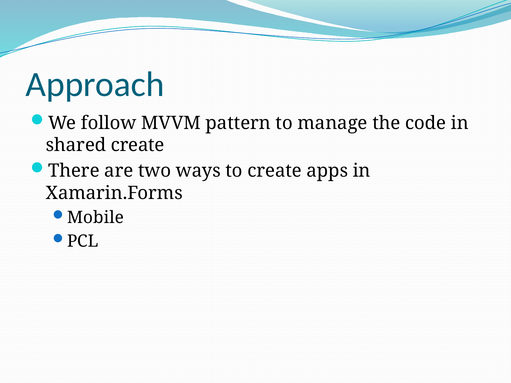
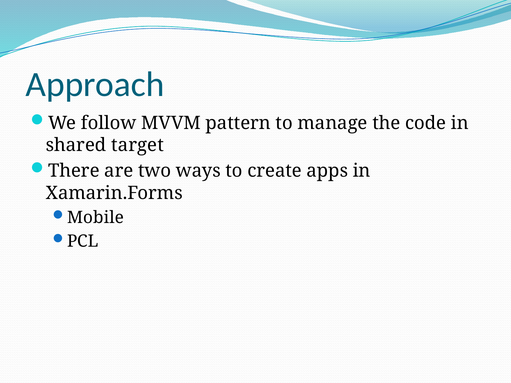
shared create: create -> target (137, 145)
